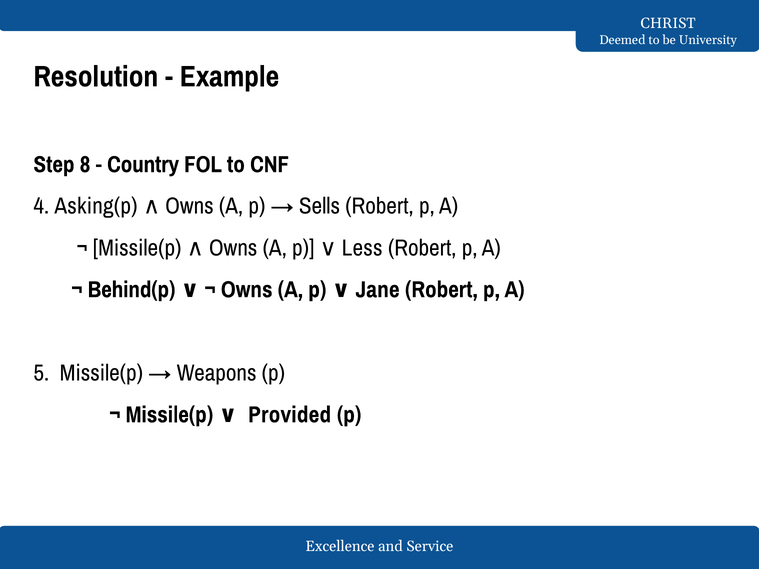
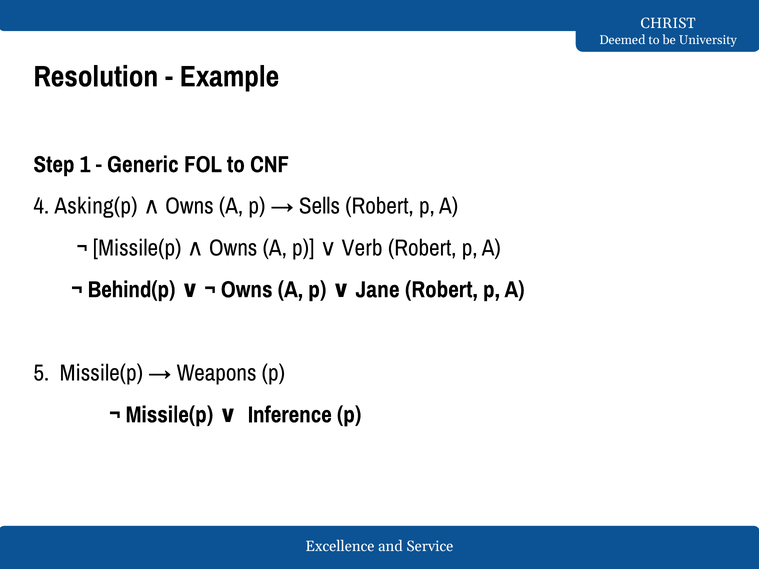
8: 8 -> 1 (85, 165)
Country: Country -> Generic (143, 165)
Less: Less -> Verb (362, 248)
Provided: Provided -> Inference (290, 415)
